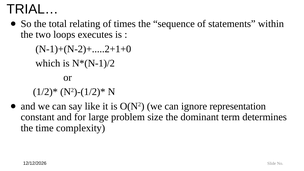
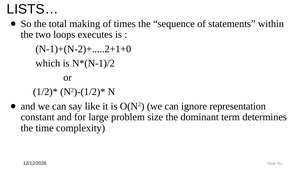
TRIAL…: TRIAL… -> LISTS… (33, 9)
relating: relating -> making (85, 24)
